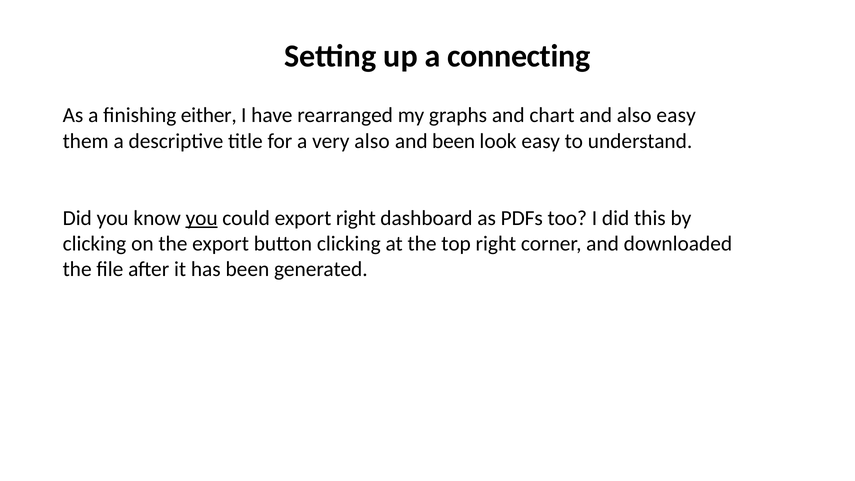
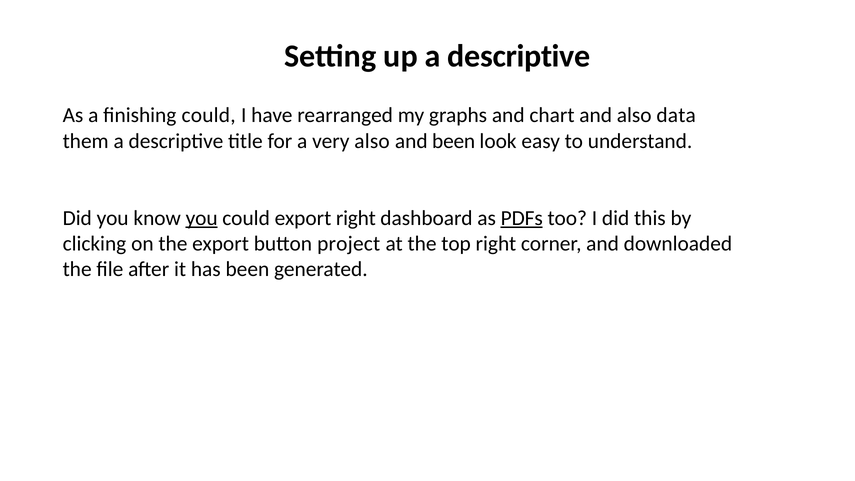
up a connecting: connecting -> descriptive (519, 56)
finishing either: either -> could (209, 115)
also easy: easy -> data (676, 115)
PDFs underline: none -> present (522, 218)
button clicking: clicking -> project (349, 244)
